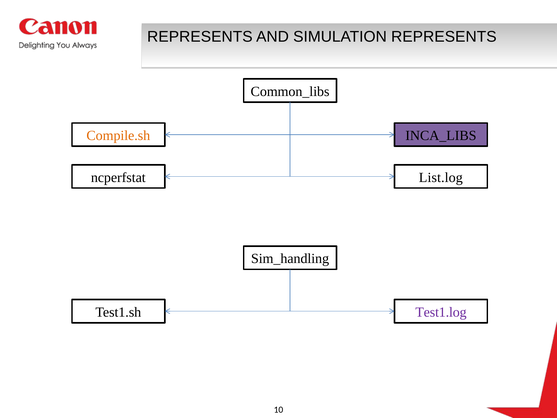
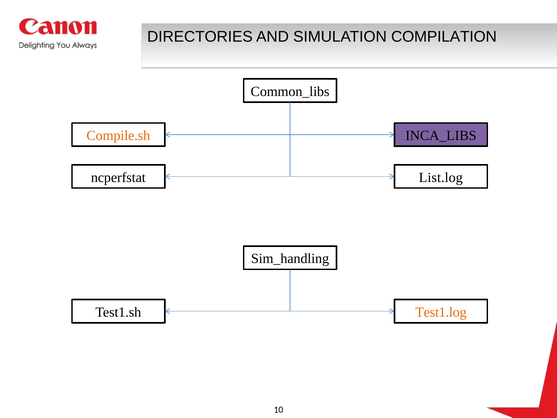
REPRESENTS: REPRESENTS -> DIRECTORIES (200, 37)
SIMULATION REPRESENTS: REPRESENTS -> COMPILATION (444, 37)
Test1.log colour: purple -> orange (441, 312)
